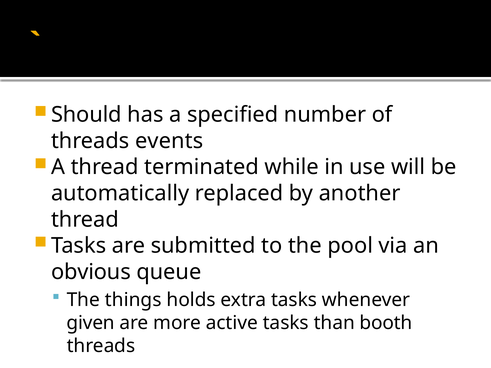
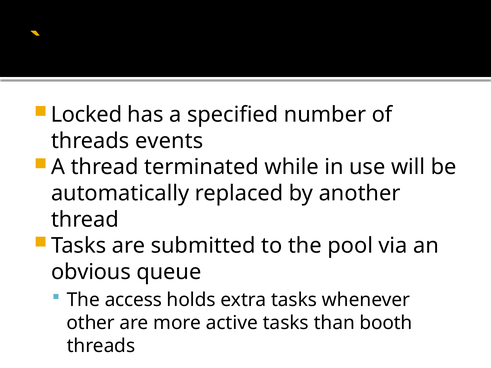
Should: Should -> Locked (86, 115)
things: things -> access (133, 300)
given: given -> other (91, 323)
